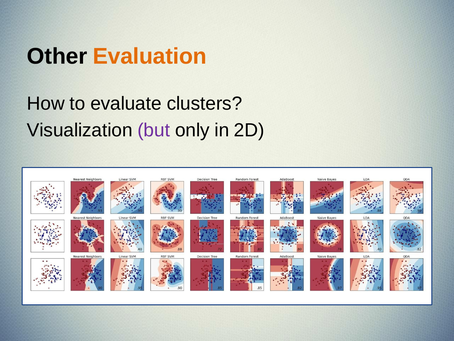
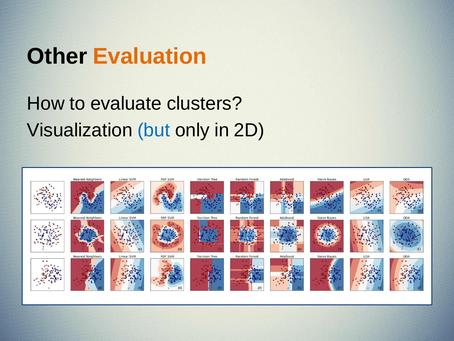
but colour: purple -> blue (154, 130)
